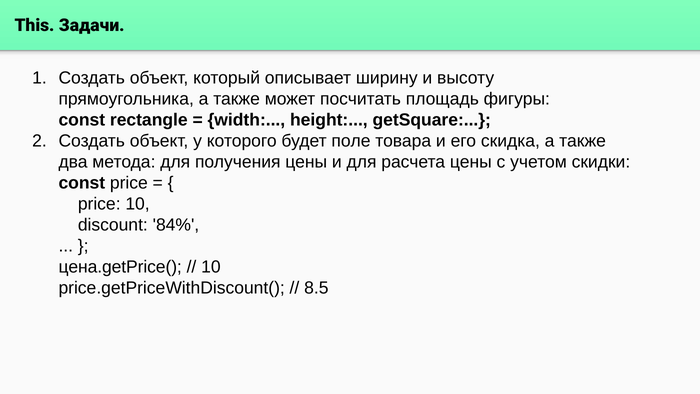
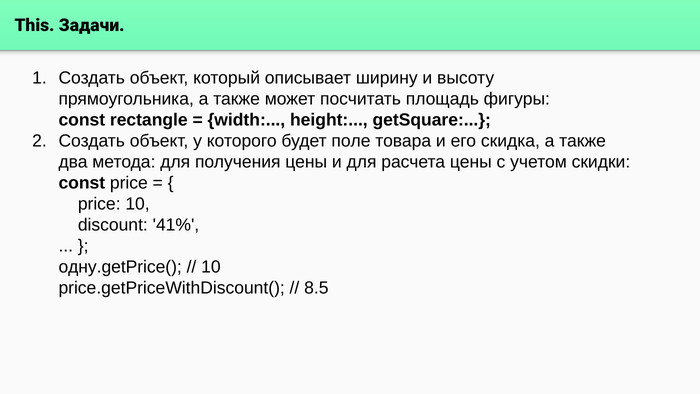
84%: 84% -> 41% (176, 225)
цена.getPrice(: цена.getPrice( -> одну.getPrice( (120, 267)
